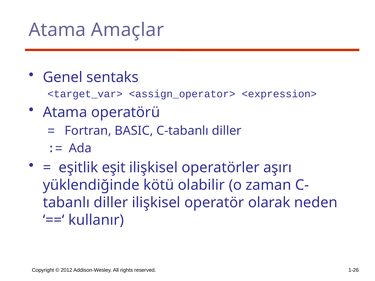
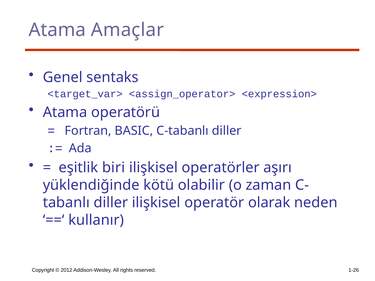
eşit: eşit -> biri (114, 168)
